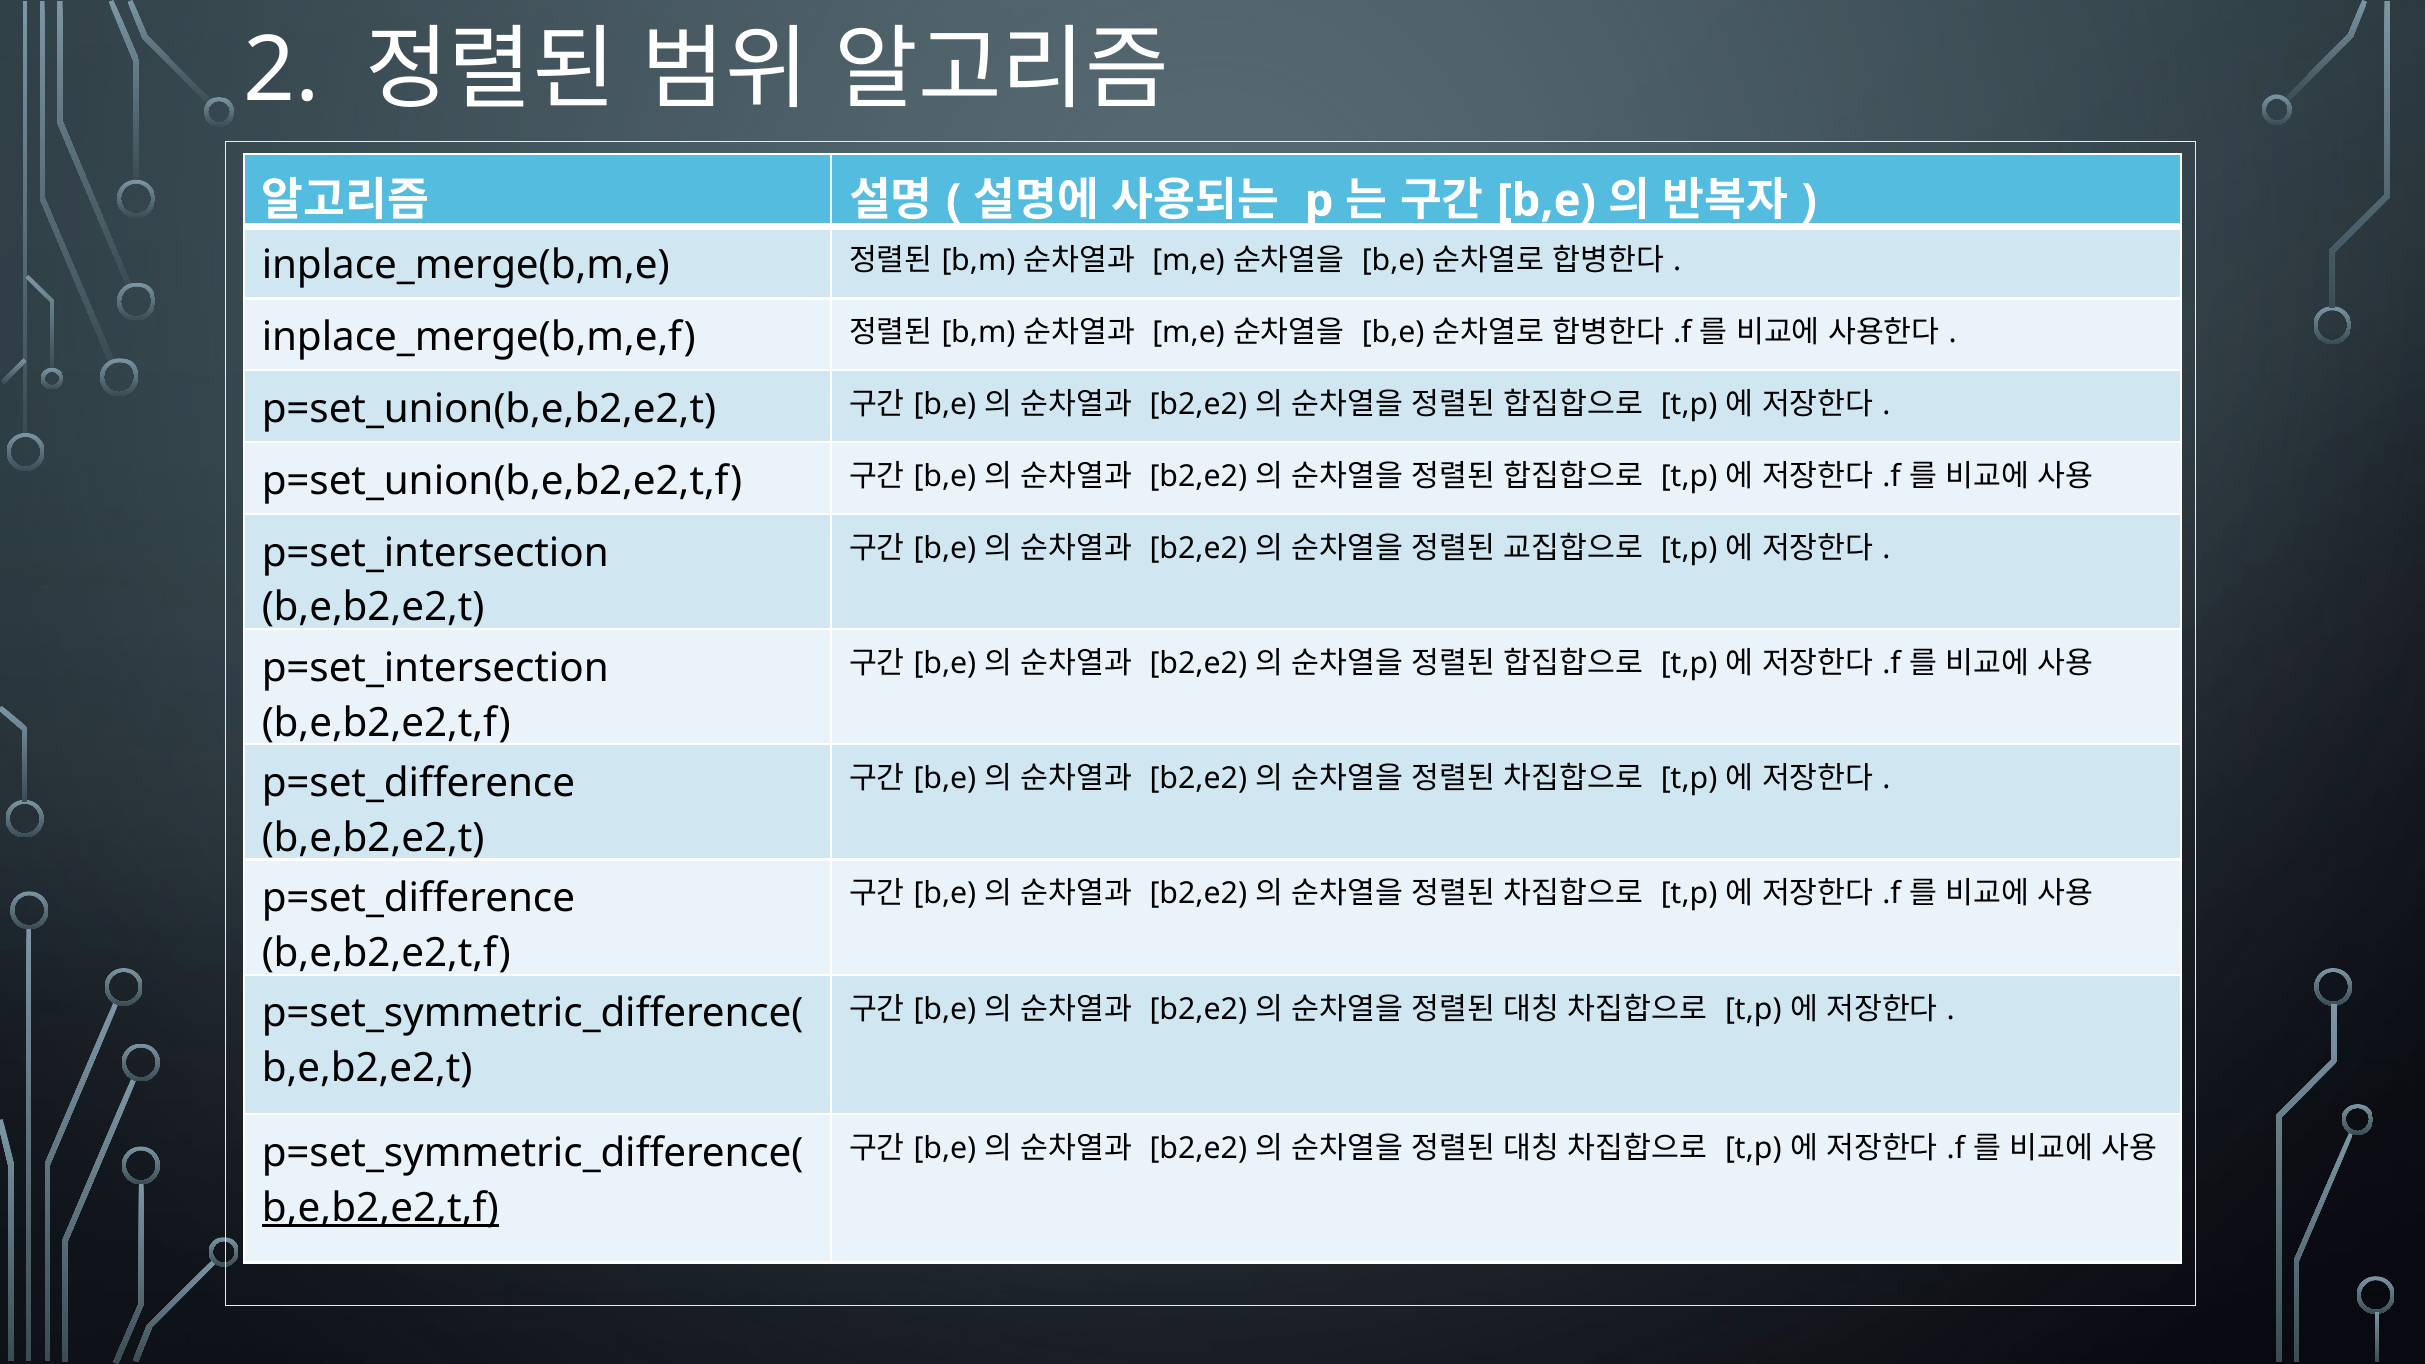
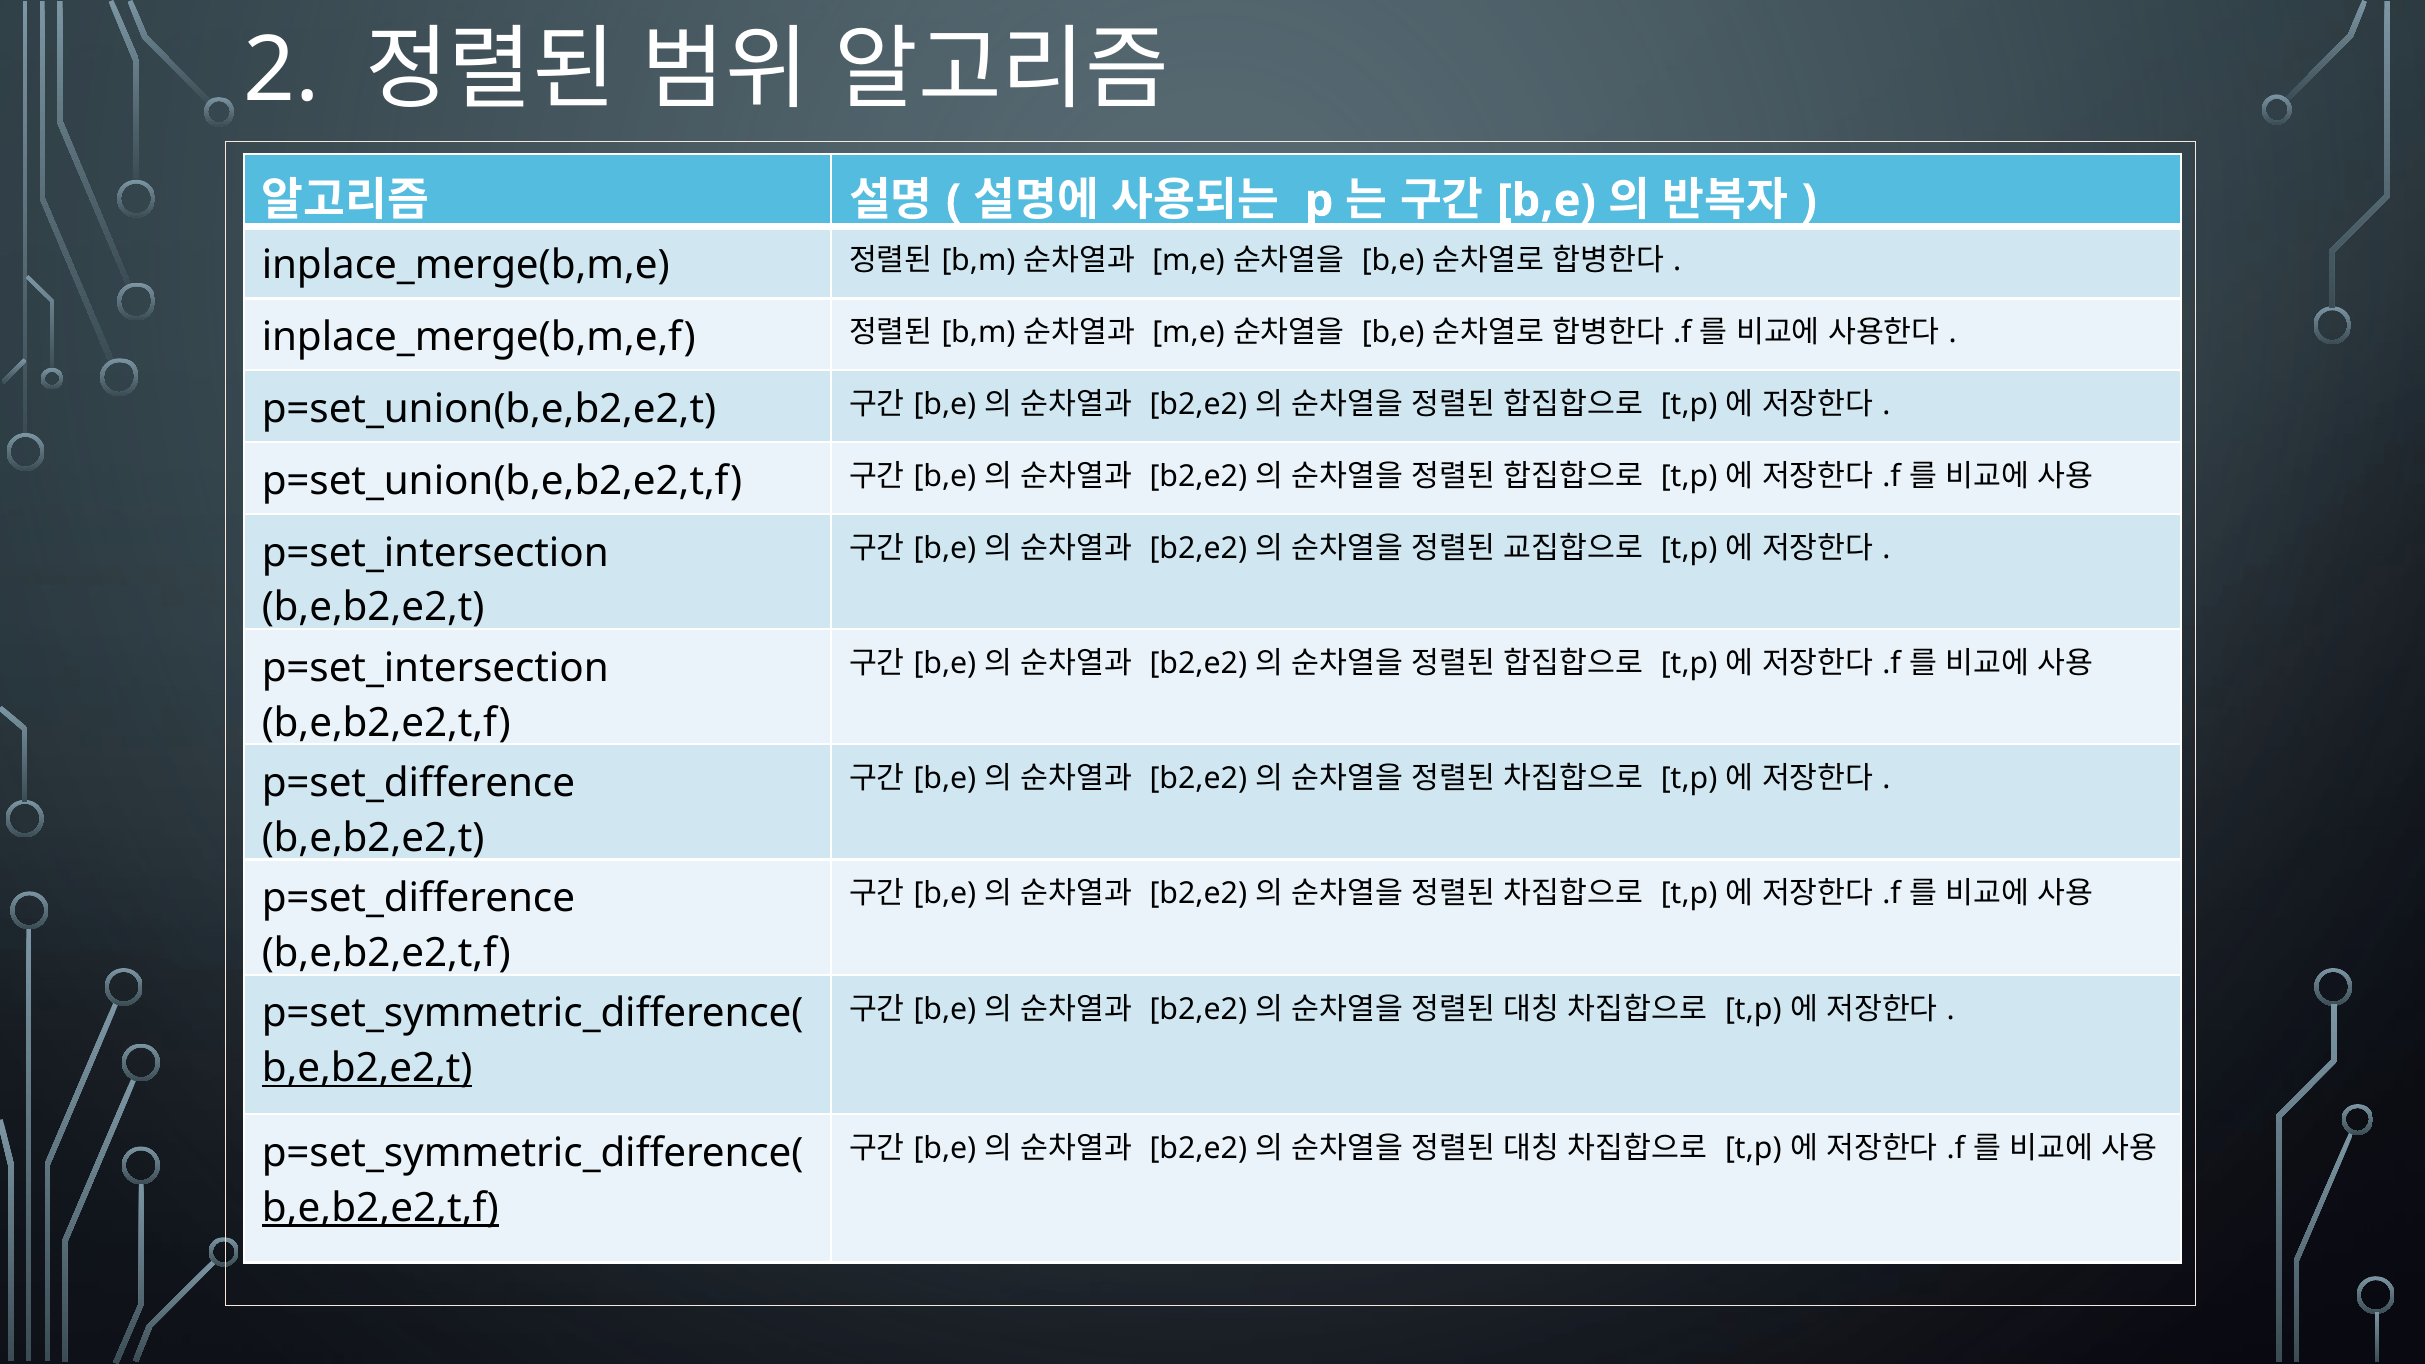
b,e,b2,e2,t underline: none -> present (367, 1068)
